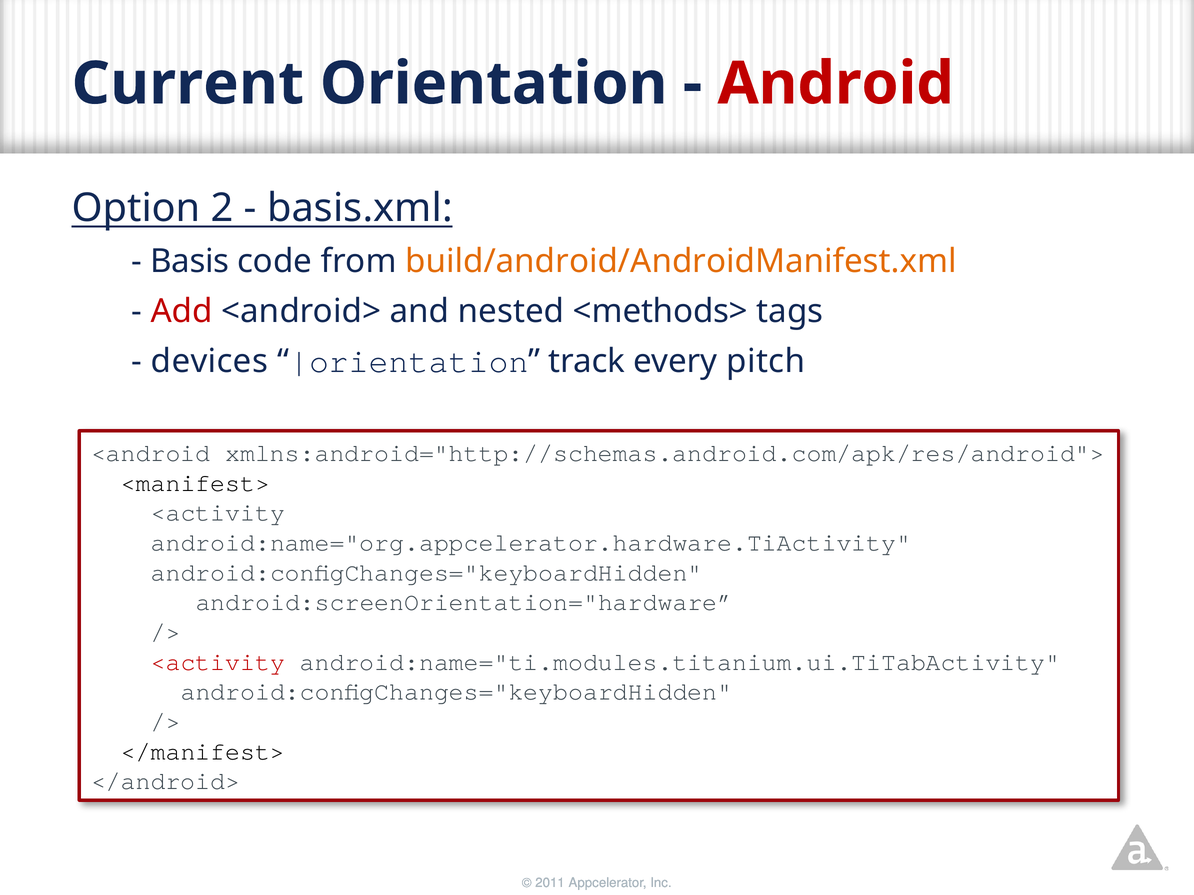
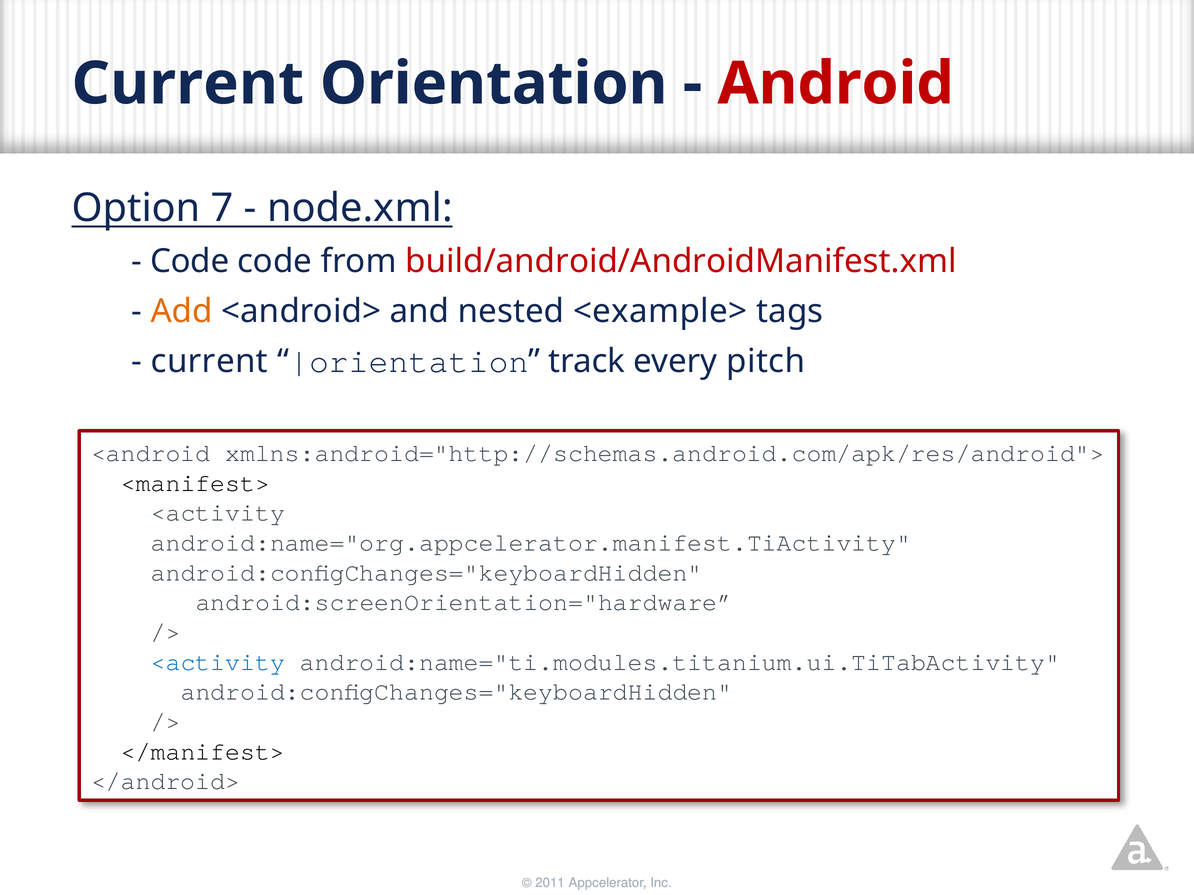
2: 2 -> 7 (222, 208)
basis.xml: basis.xml -> node.xml (360, 208)
Basis: Basis -> Code (190, 262)
build/android/AndroidManifest.xml colour: orange -> red (681, 262)
Add colour: red -> orange (182, 311)
<methods>: <methods> -> <example> (660, 311)
devices: devices -> current (209, 361)
android:name="org.appcelerator.hardware.TiActivity: android:name="org.appcelerator.hardware.TiActivity -> android:name="org.appcelerator.manifest.TiActivity (531, 543)
<activity colour: red -> blue (218, 662)
